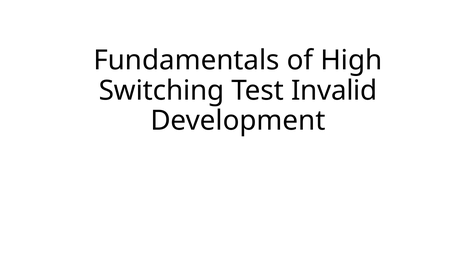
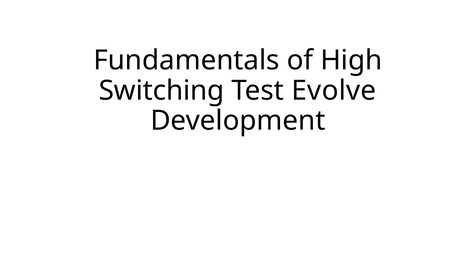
Invalid: Invalid -> Evolve (334, 90)
